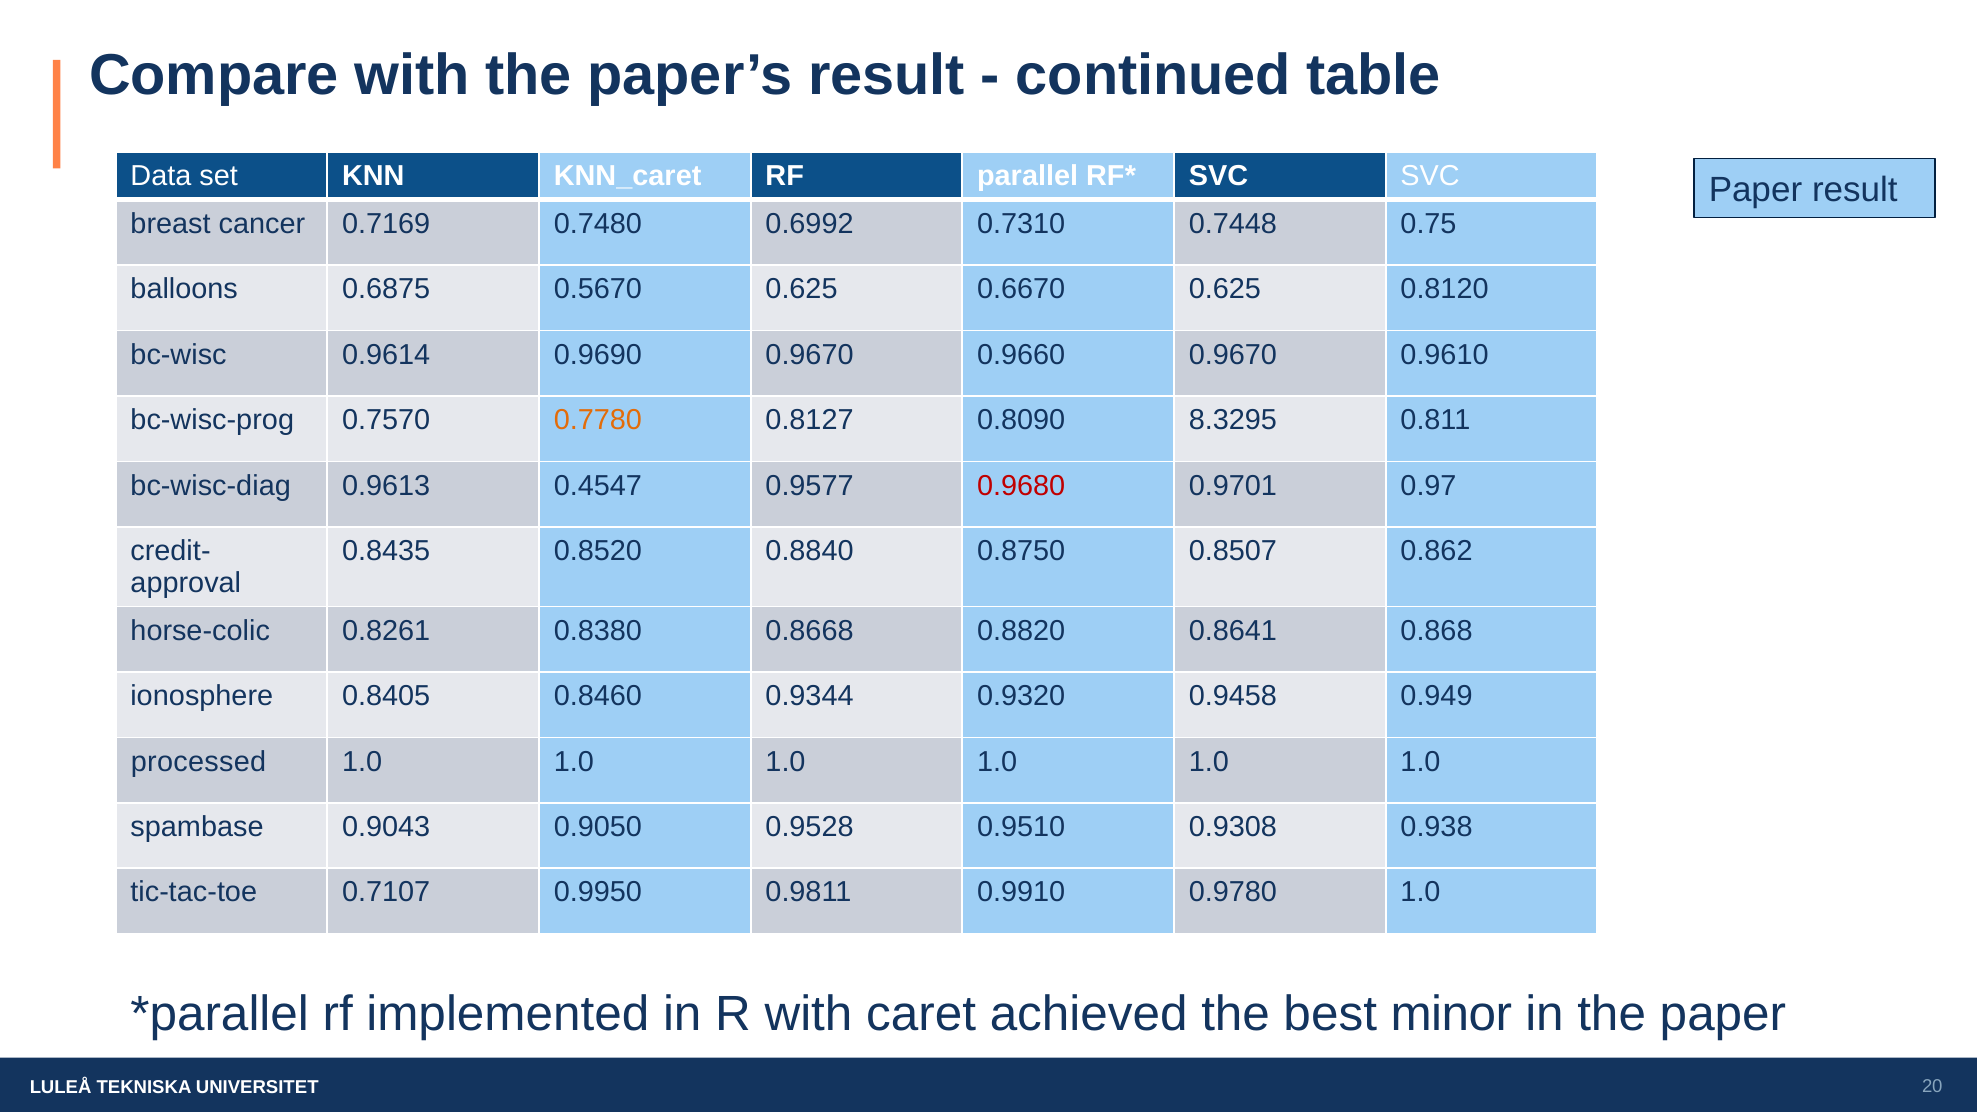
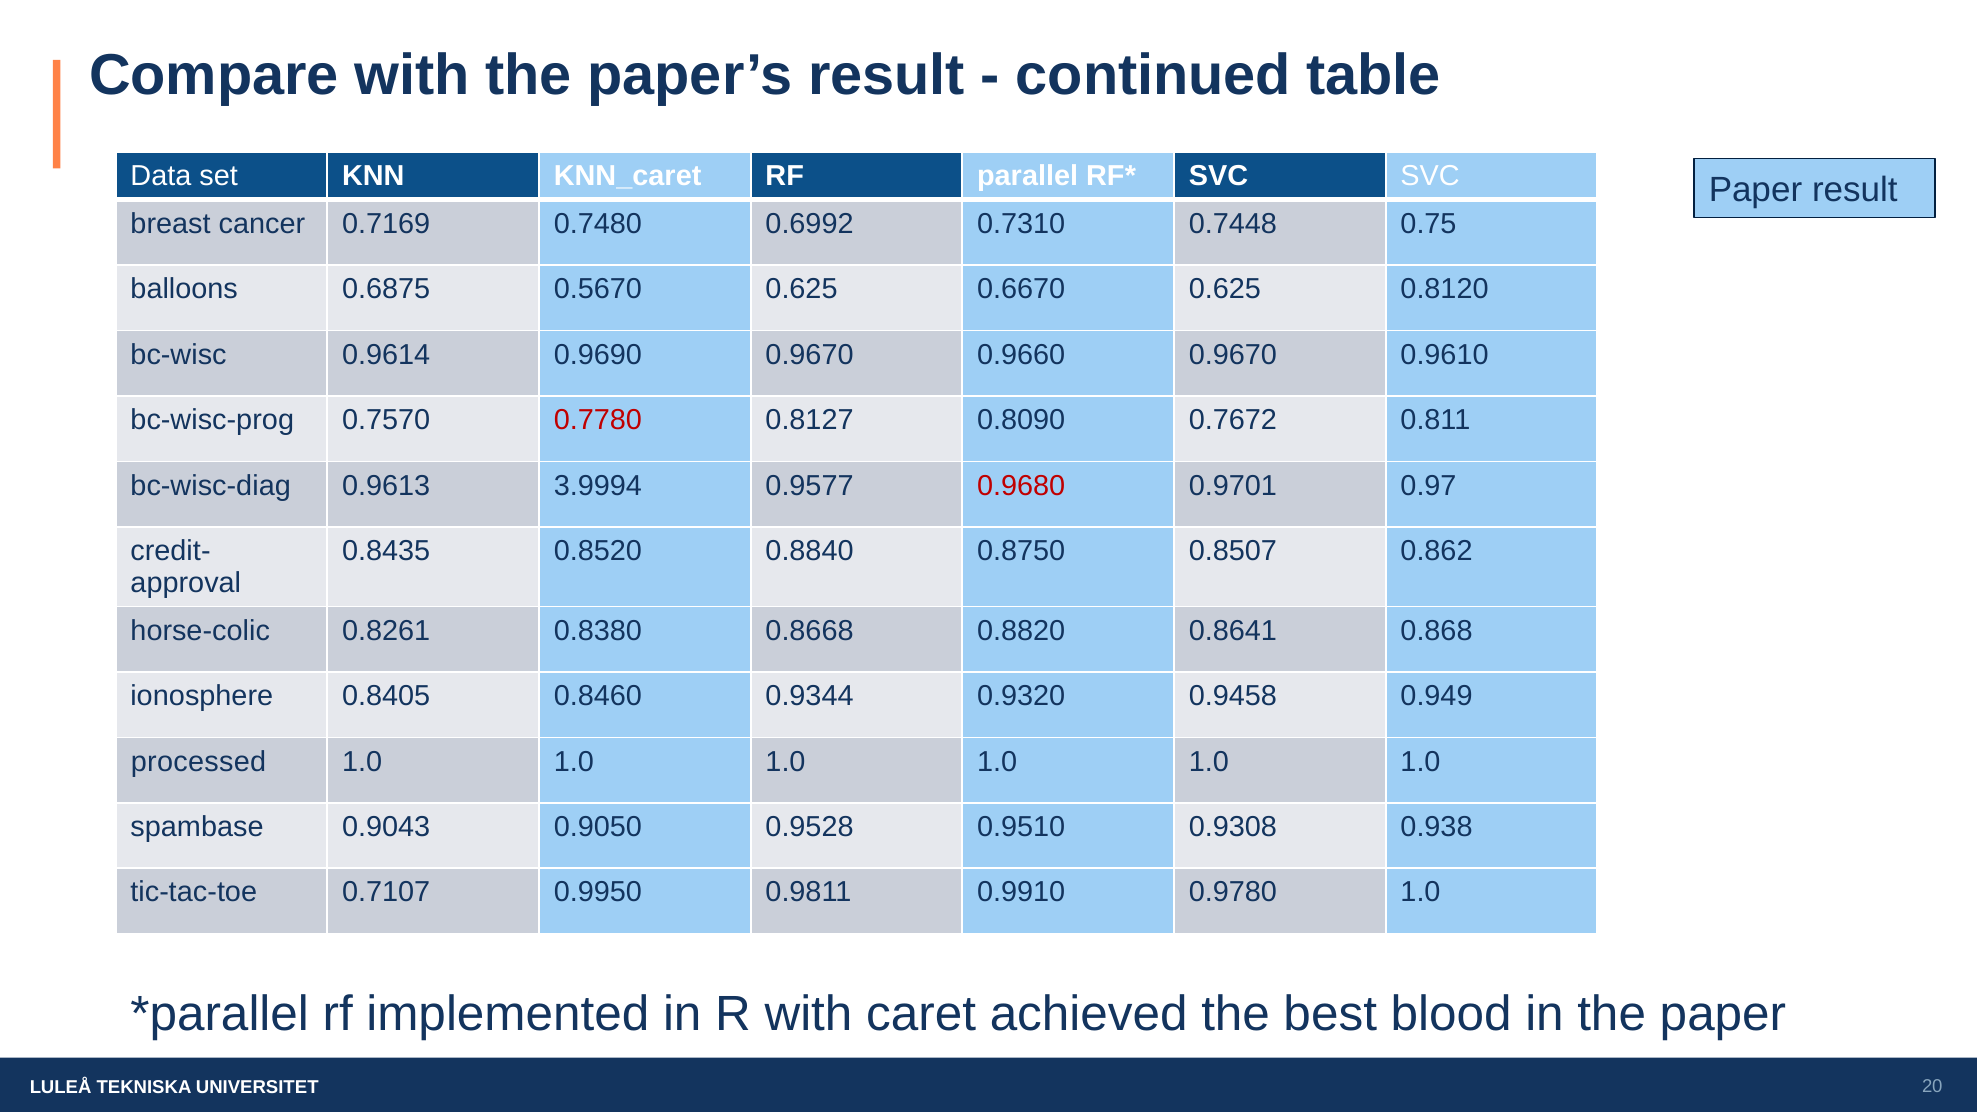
0.7780 colour: orange -> red (598, 420)
8.3295: 8.3295 -> 0.7672 (1233, 420)
0.4547: 0.4547 -> 3.9994 (598, 486)
minor: minor -> blood (1451, 1014)
